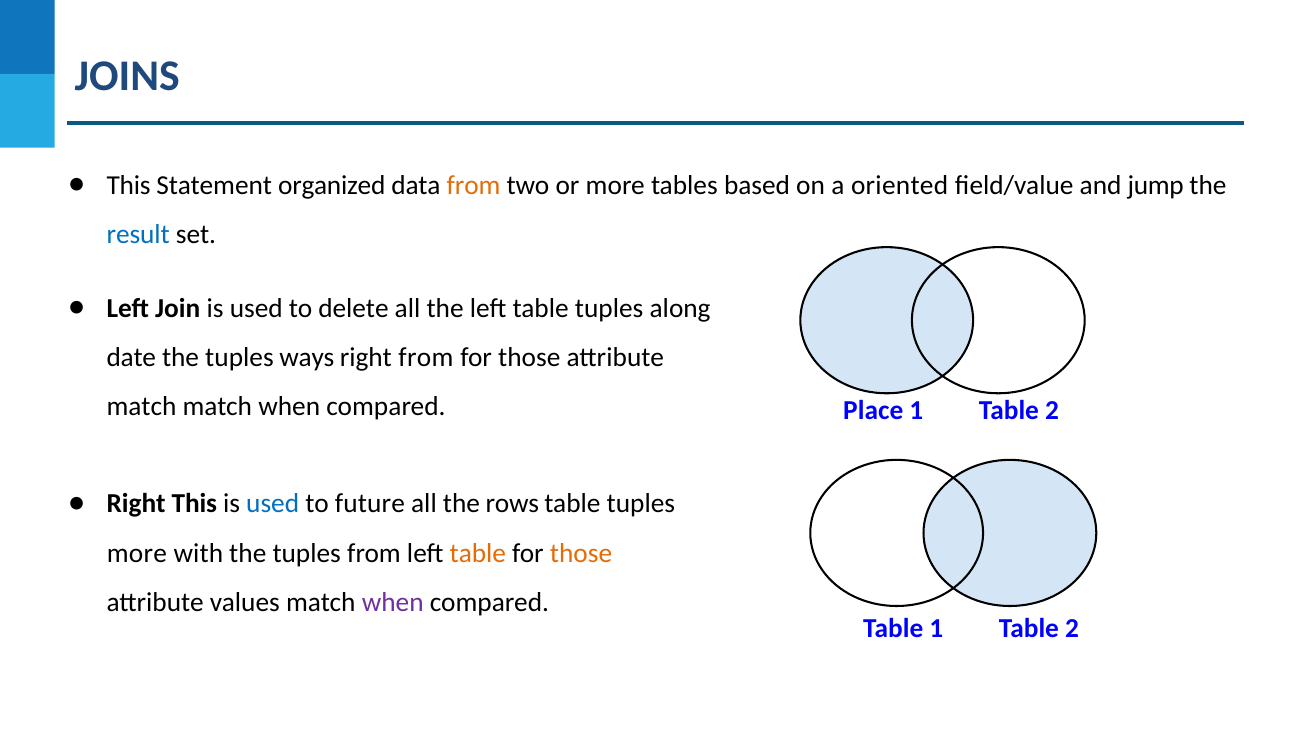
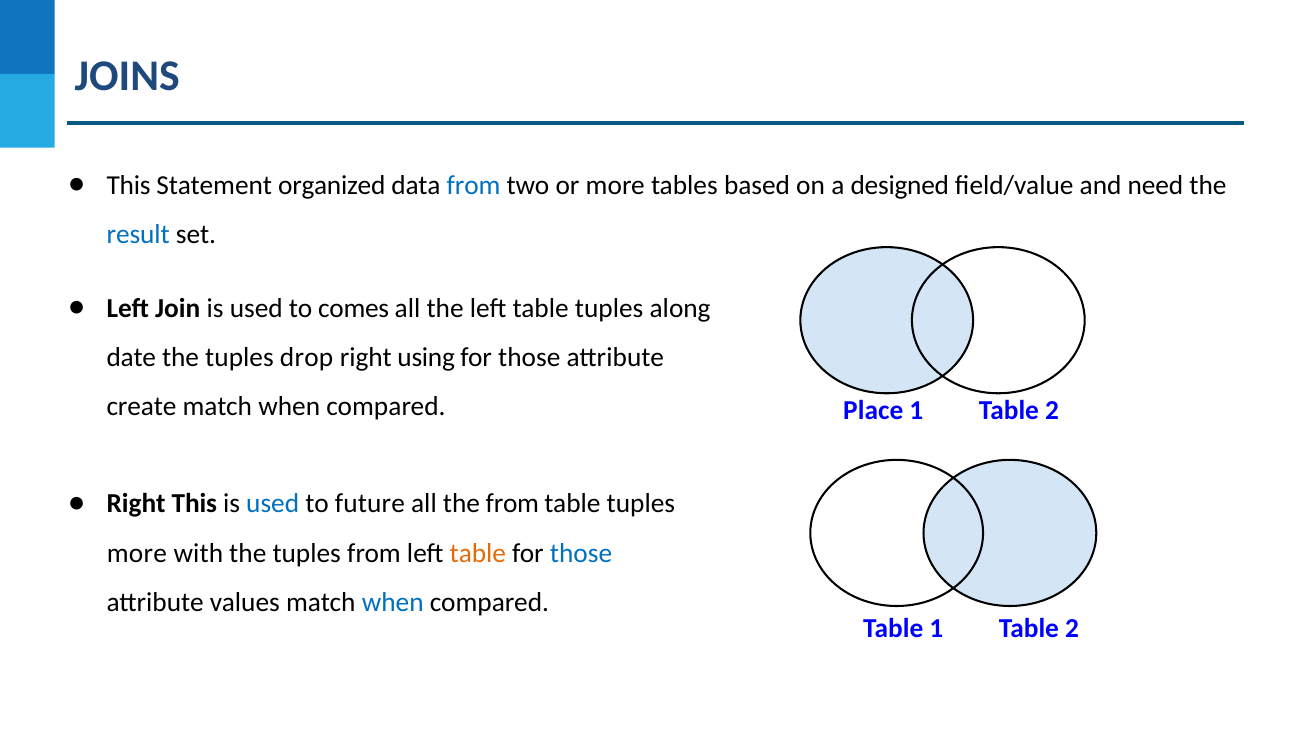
from colour: orange -> blue (473, 185)
oriented: oriented -> designed (900, 185)
jump: jump -> need (1156, 185)
delete: delete -> comes (354, 308)
ways: ways -> drop (307, 357)
right from: from -> using (426, 357)
match: match -> create (142, 406)
the rows: rows -> from (512, 503)
those colour: orange -> blue (581, 553)
when colour: purple -> blue (393, 602)
